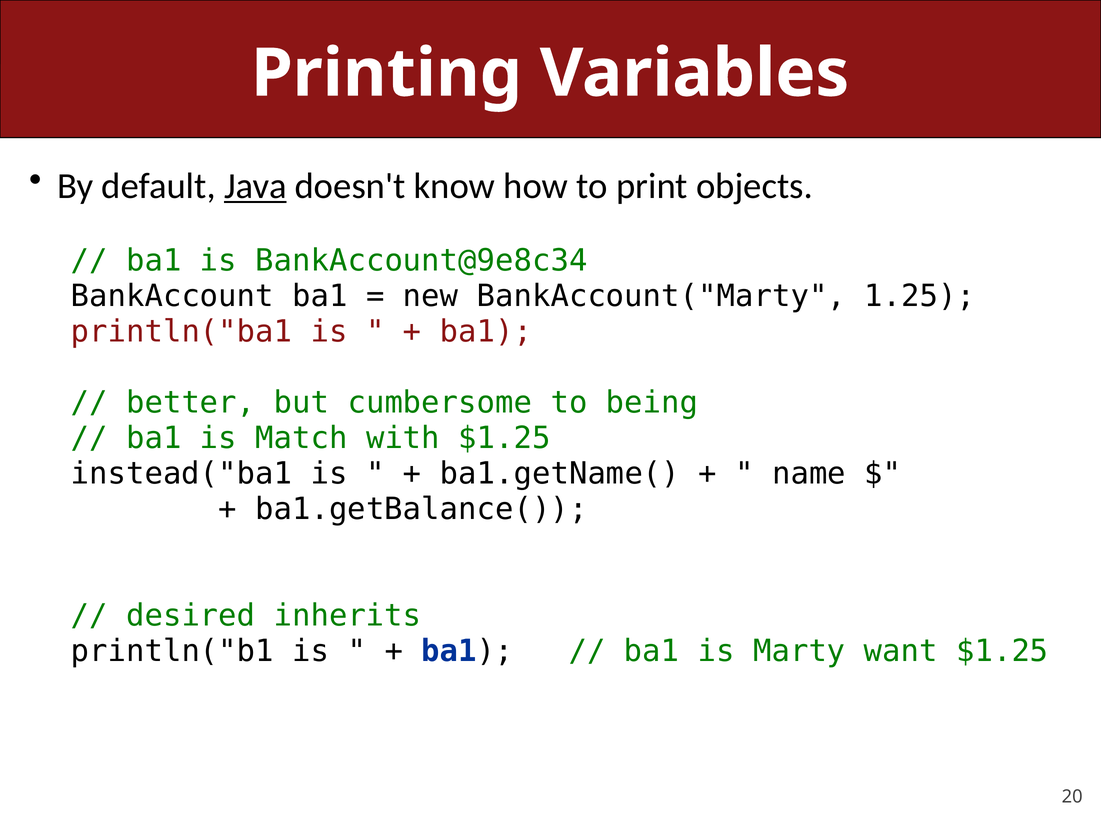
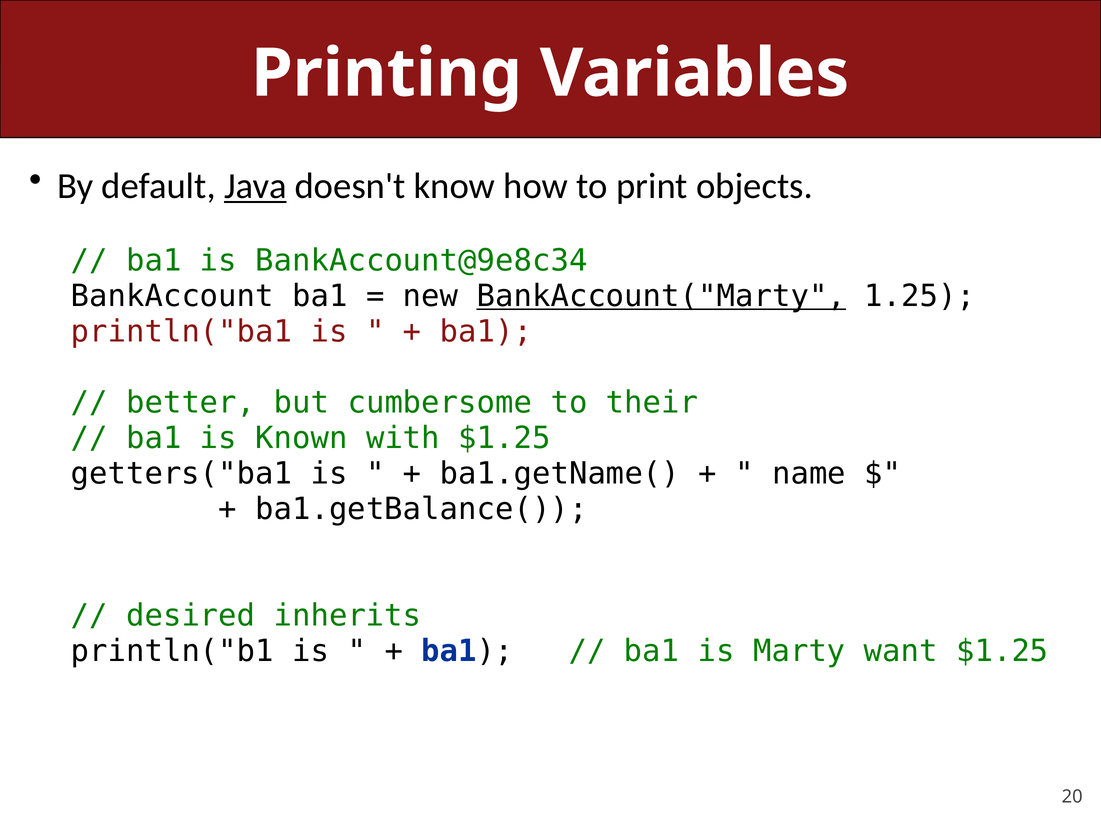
BankAccount("Marty underline: none -> present (661, 296)
being: being -> their (652, 402)
Match: Match -> Known (301, 438)
instead("ba1: instead("ba1 -> getters("ba1 (181, 473)
